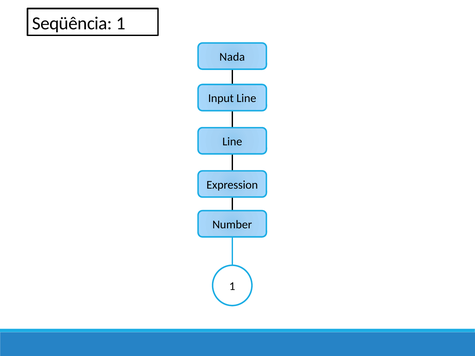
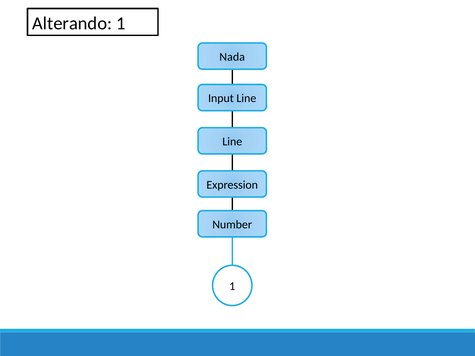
Seqüência: Seqüência -> Alterando (72, 23)
